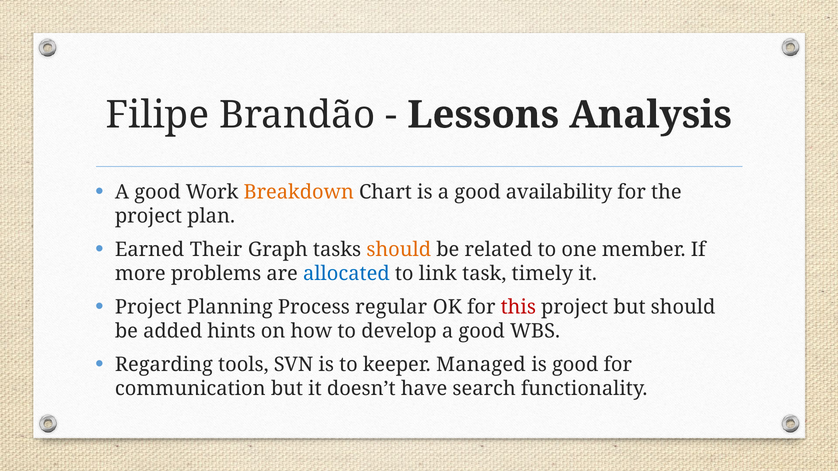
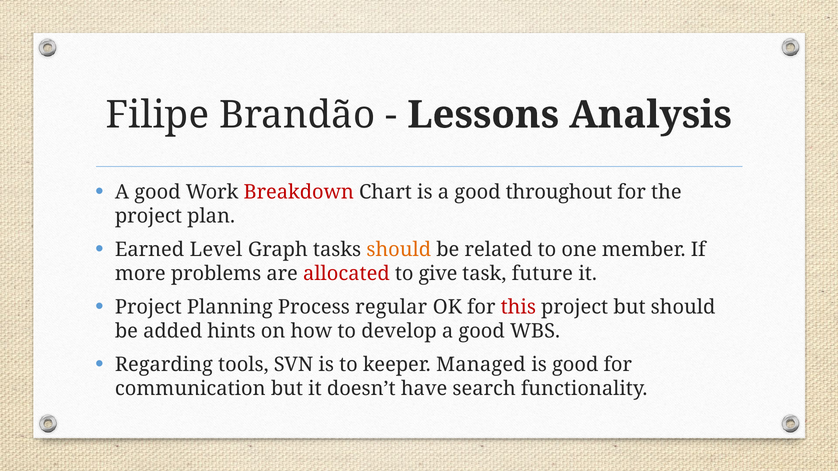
Breakdown colour: orange -> red (299, 192)
availability: availability -> throughout (559, 192)
Their: Their -> Level (216, 250)
allocated colour: blue -> red (346, 274)
link: link -> give (438, 274)
timely: timely -> future (542, 274)
